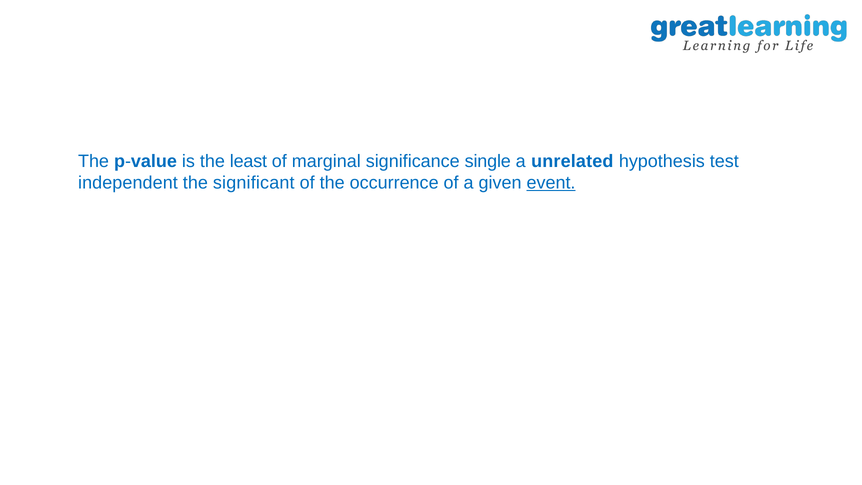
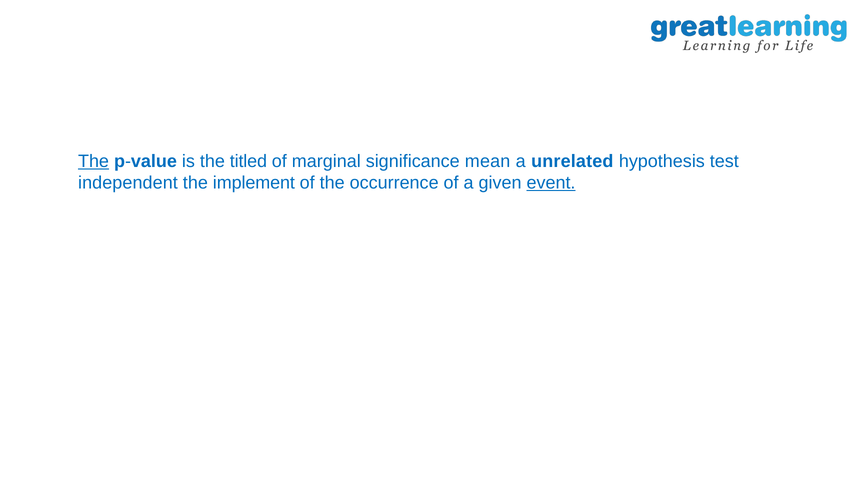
The underline: none -> present (94, 161)
least: least -> titled (248, 161)
single: single -> mean (488, 161)
significant: significant -> implement (254, 183)
